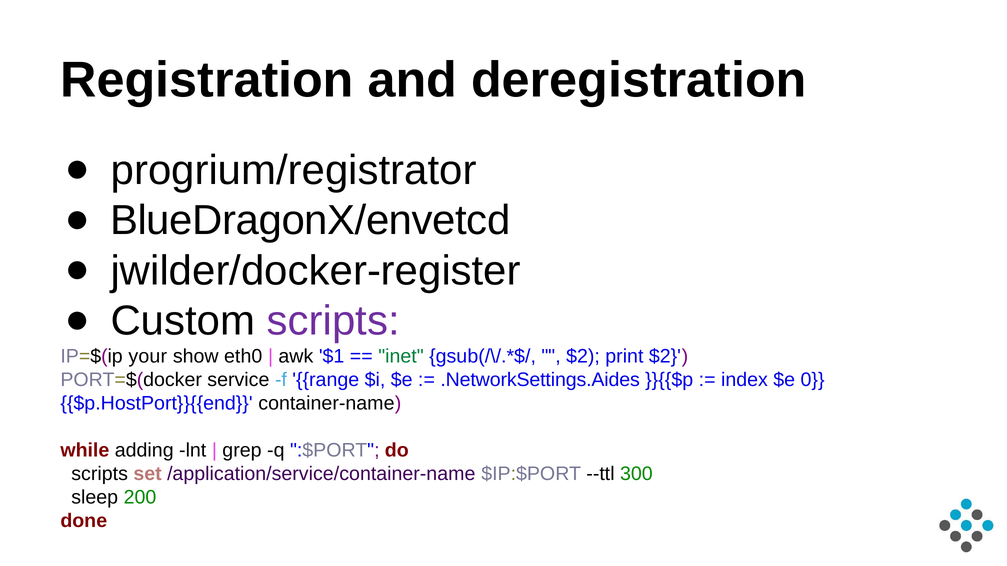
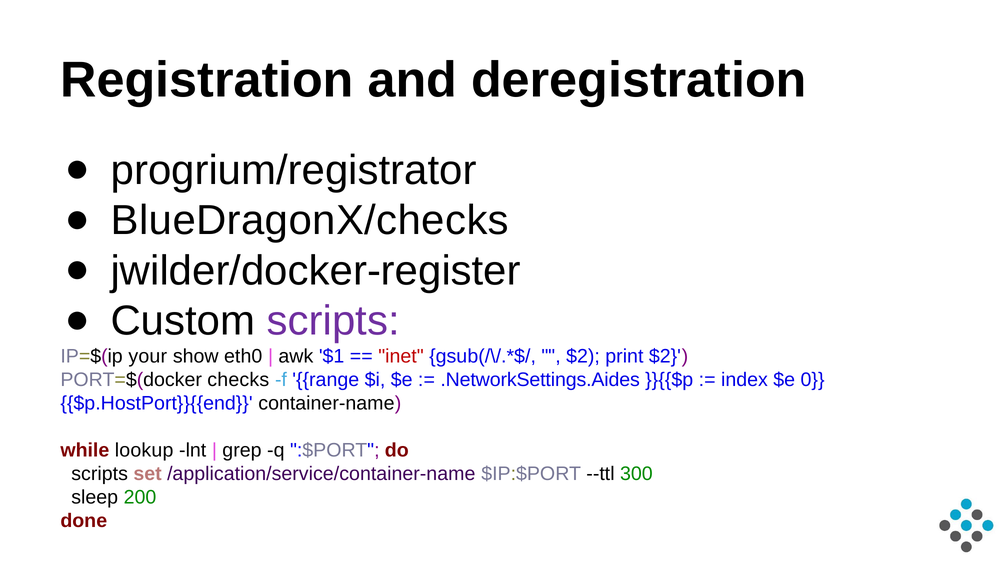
BlueDragonX/envetcd: BlueDragonX/envetcd -> BlueDragonX/checks (310, 221)
inet colour: green -> red (401, 357)
service: service -> checks (238, 380)
adding: adding -> lookup (144, 451)
